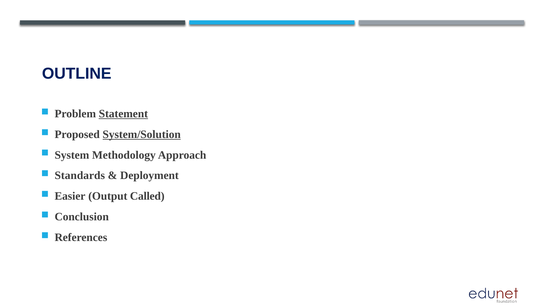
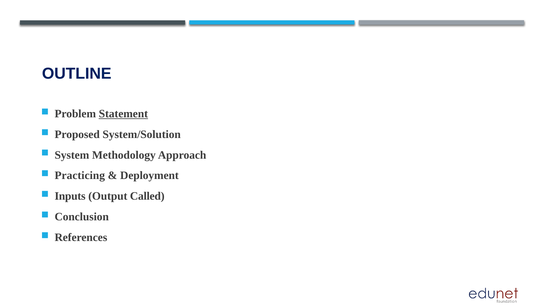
System/Solution underline: present -> none (142, 134)
Standards: Standards -> Practicing (80, 176)
Easier: Easier -> Inputs (70, 196)
